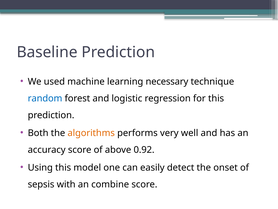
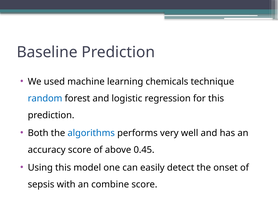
necessary: necessary -> chemicals (167, 82)
algorithms colour: orange -> blue (91, 133)
0.92: 0.92 -> 0.45 (144, 149)
